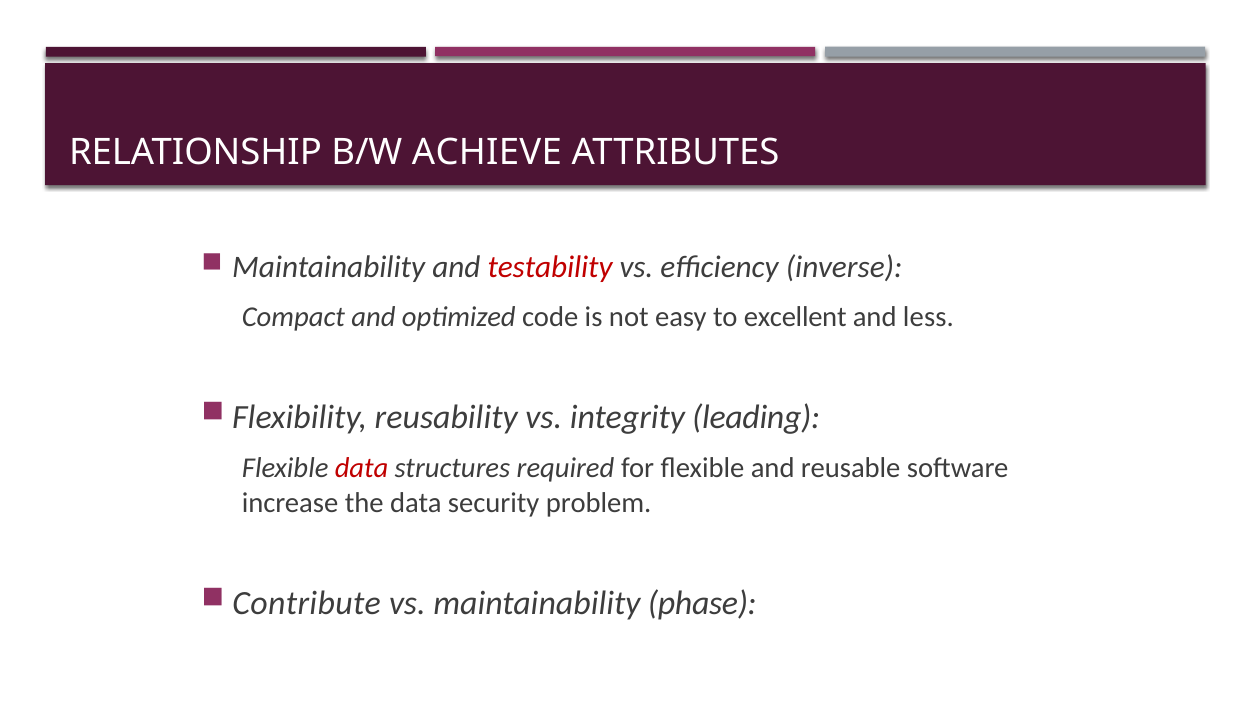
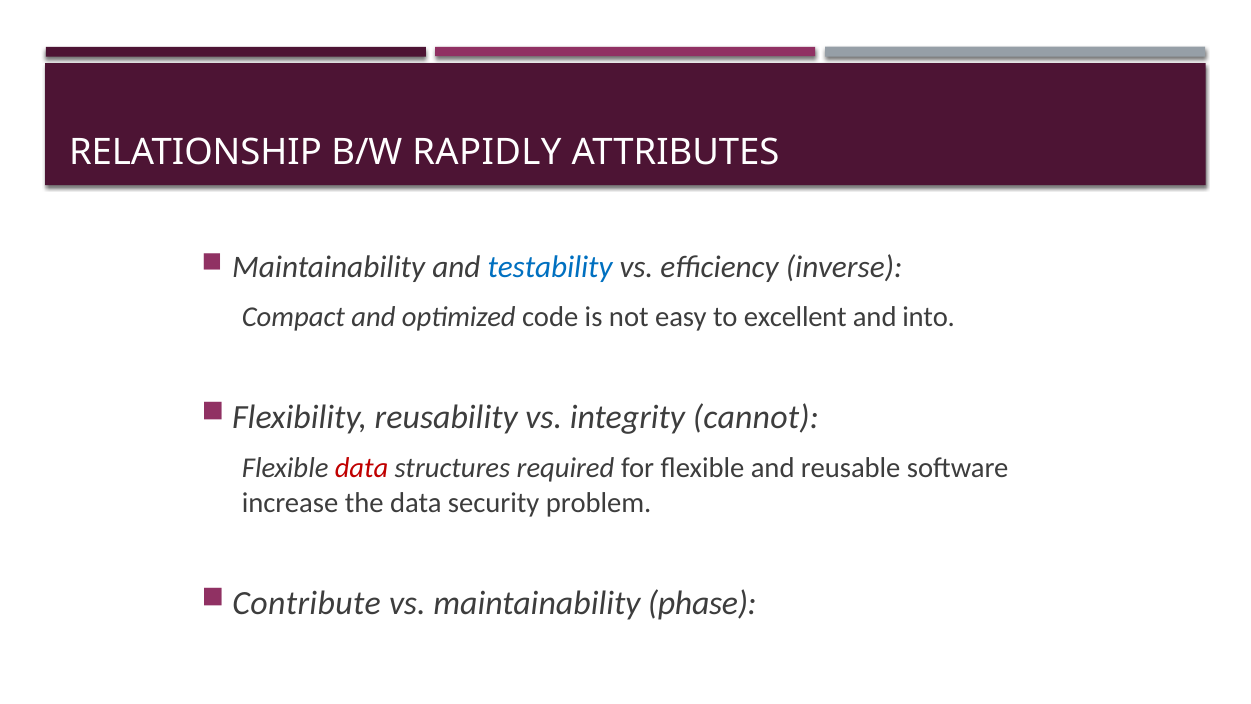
ACHIEVE: ACHIEVE -> RAPIDLY (487, 152)
testability colour: red -> blue (550, 268)
less: less -> into (929, 317)
leading: leading -> cannot (756, 417)
